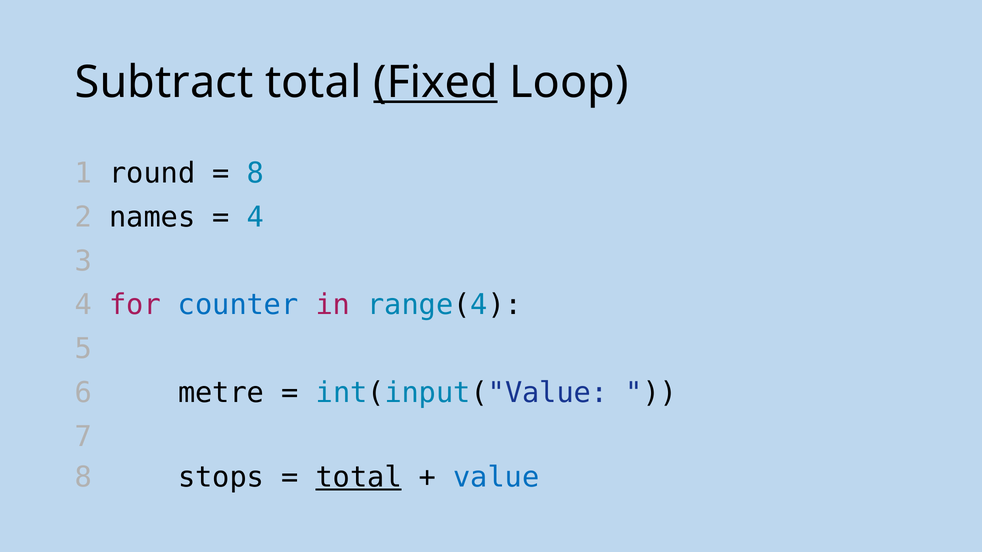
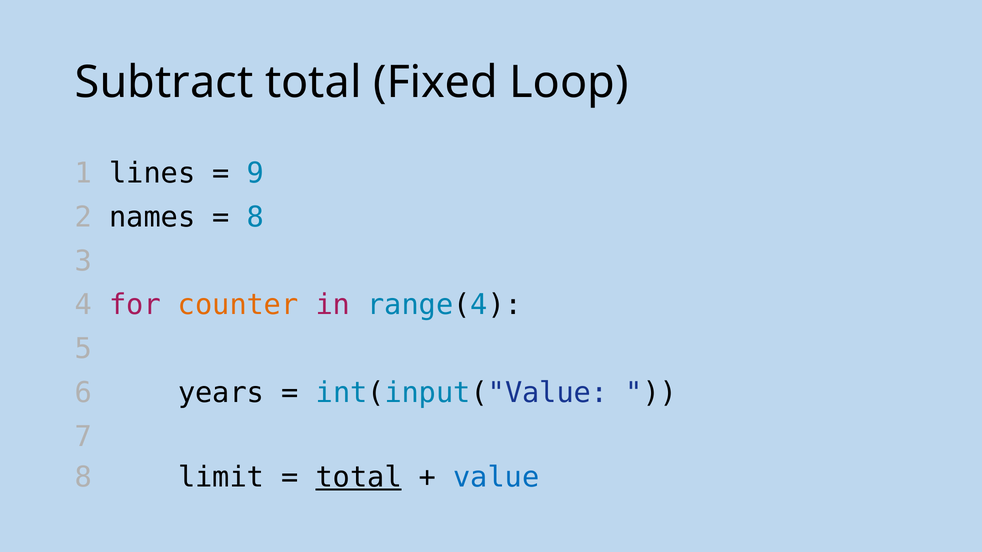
Fixed underline: present -> none (436, 82)
round: round -> lines (152, 173)
8: 8 -> 9 (256, 173)
4: 4 -> 8 (256, 217)
counter colour: blue -> orange (238, 305)
metre: metre -> years (221, 393)
stops: stops -> limit (221, 478)
